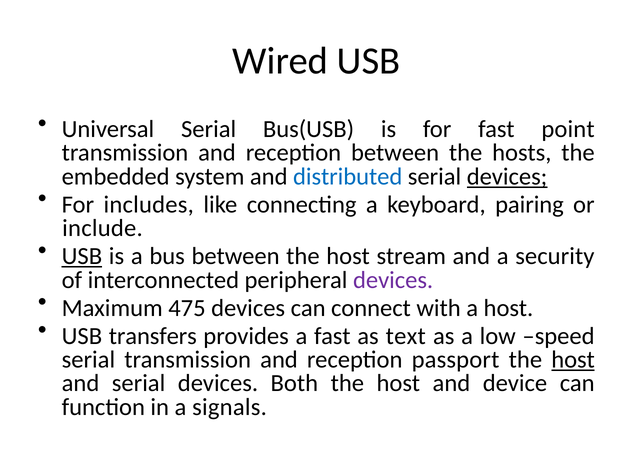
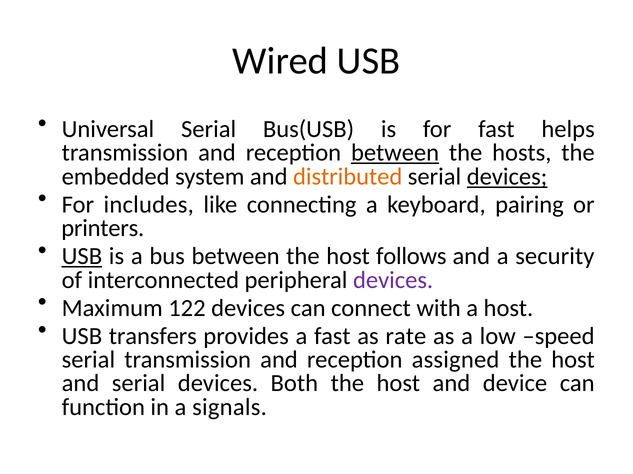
point: point -> helps (568, 129)
between underline: none -> present (395, 153)
distributed colour: blue -> orange (348, 177)
include: include -> printers (103, 229)
stream: stream -> follows (411, 257)
475: 475 -> 122 (187, 308)
text: text -> rate (406, 337)
passport: passport -> assigned (456, 360)
host underline: present -> none (573, 360)
